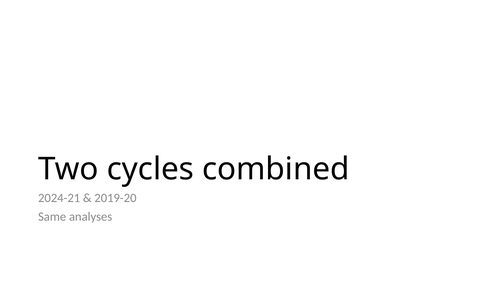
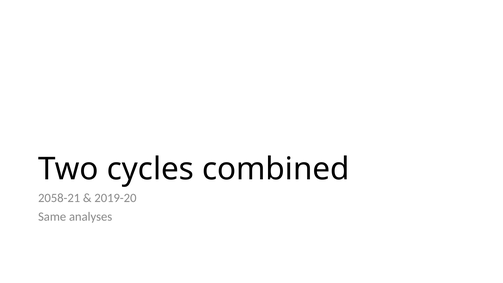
2024-21: 2024-21 -> 2058-21 (59, 198)
